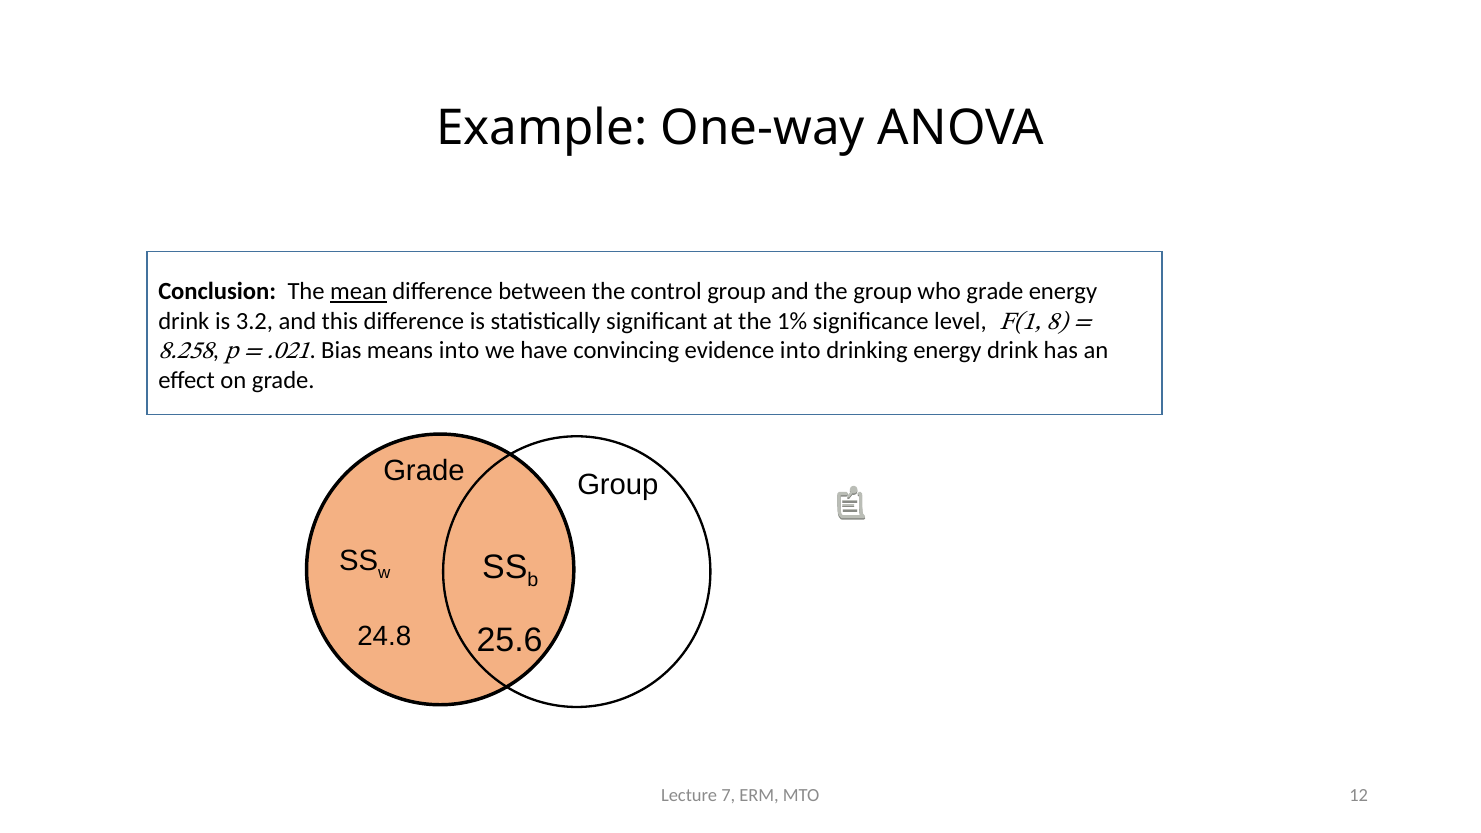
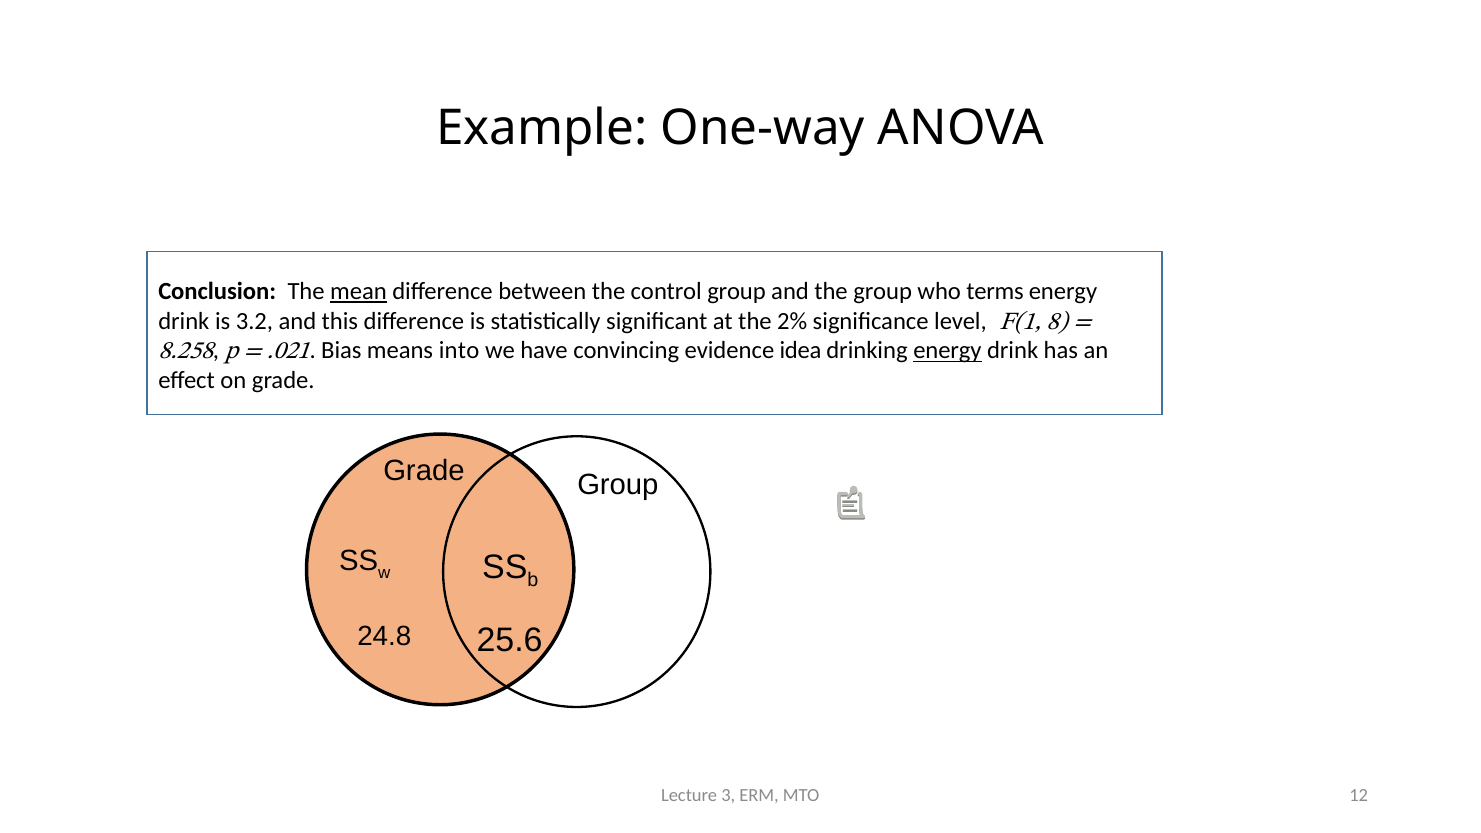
who grade: grade -> terms (995, 292)
1%: 1% -> 2% (792, 321)
evidence into: into -> idea (800, 351)
energy underline: none -> present (947, 351)
7: 7 -> 3 (728, 795)
